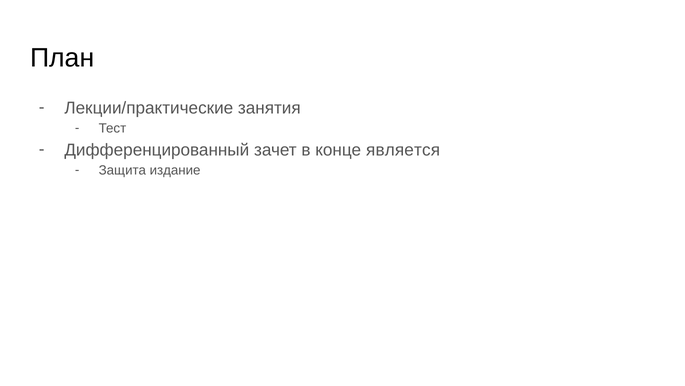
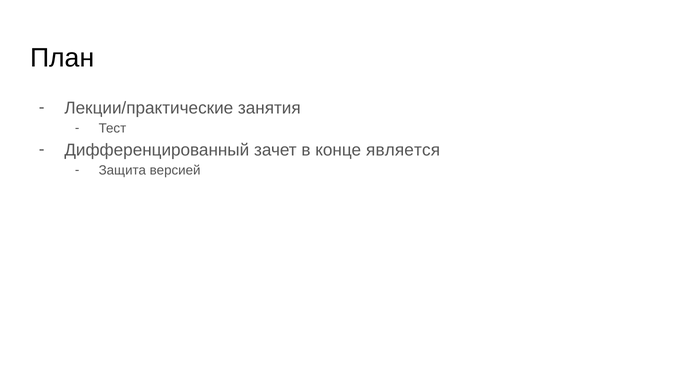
издание: издание -> версией (175, 170)
